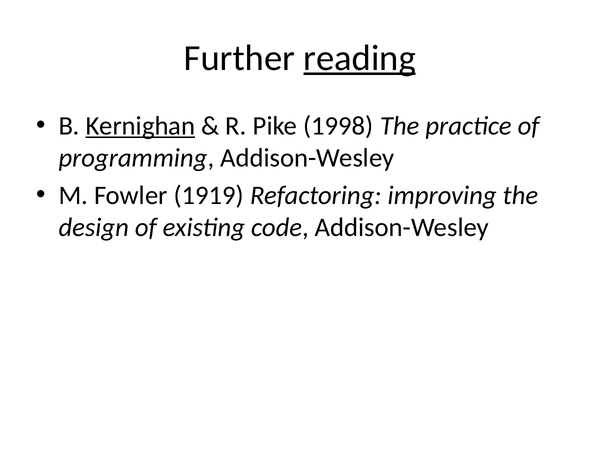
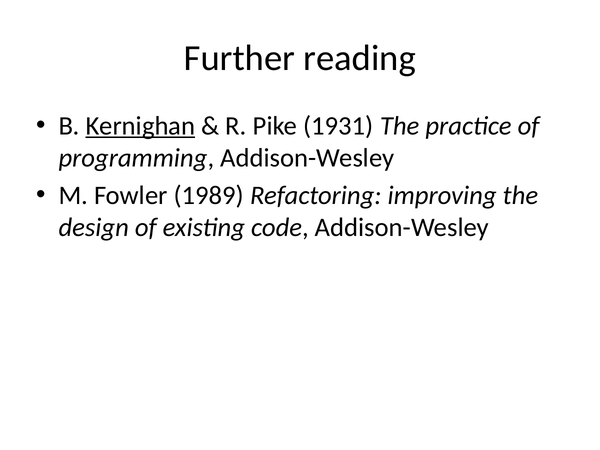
reading underline: present -> none (360, 58)
1998: 1998 -> 1931 (338, 126)
1919: 1919 -> 1989 (209, 195)
